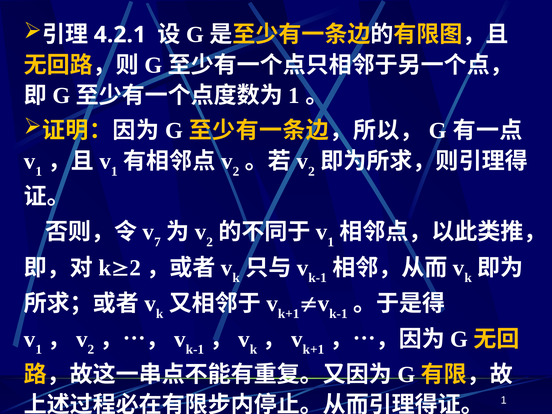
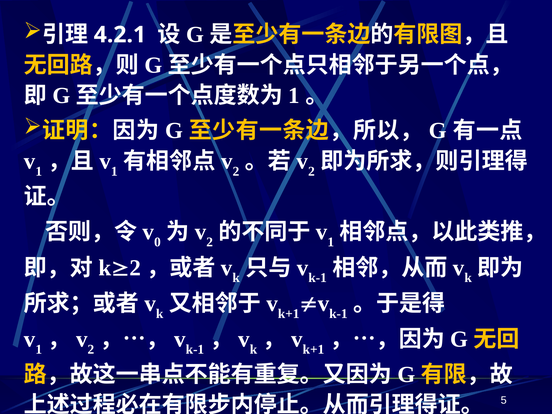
7: 7 -> 0 (157, 242)
1: 1 -> 5 (504, 400)
